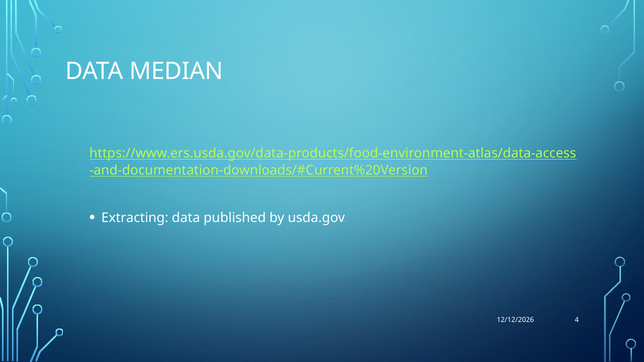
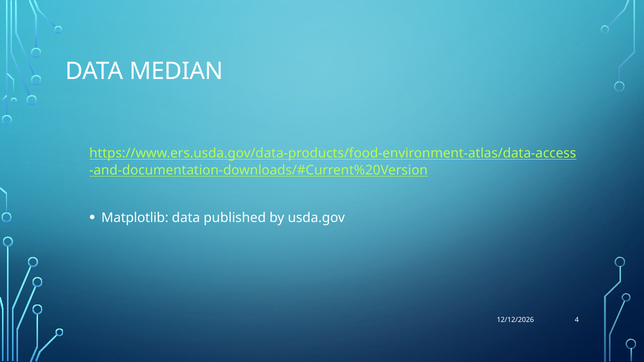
Extracting: Extracting -> Matplotlib (135, 218)
